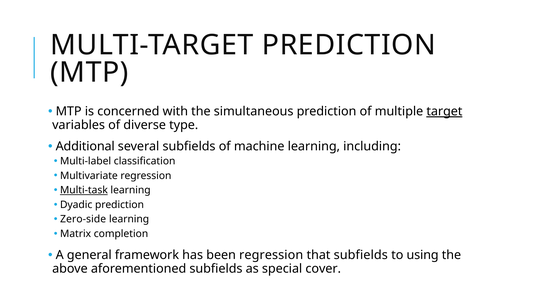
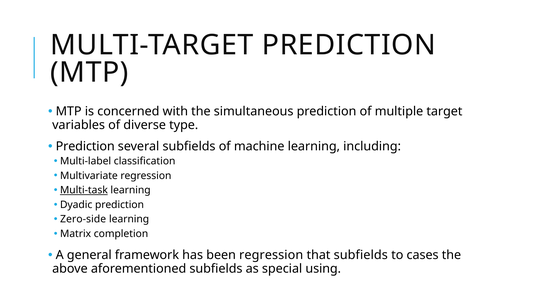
target underline: present -> none (444, 112)
Additional: Additional -> Prediction (85, 147)
using: using -> cases (423, 255)
cover: cover -> using (323, 269)
